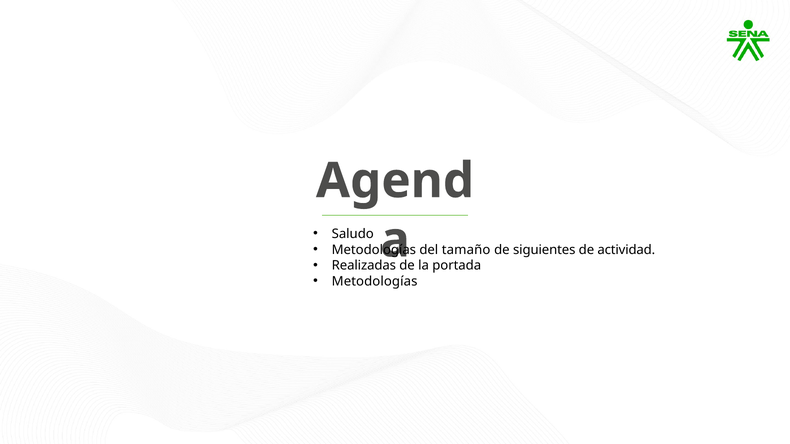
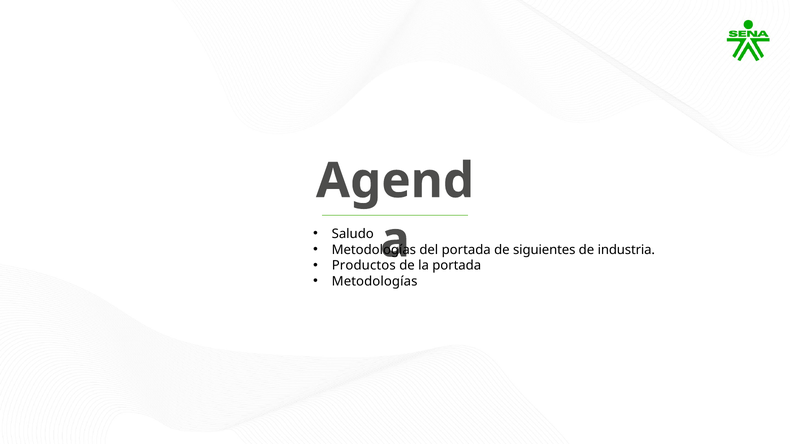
del tamaño: tamaño -> portada (466, 250)
actividad: actividad -> industria (626, 250)
Realizadas: Realizadas -> Productos (364, 266)
